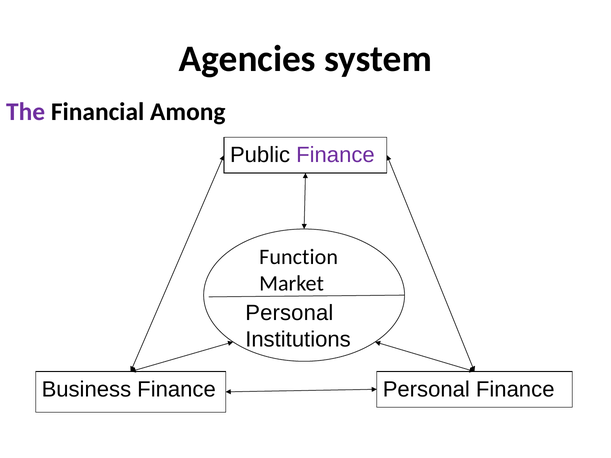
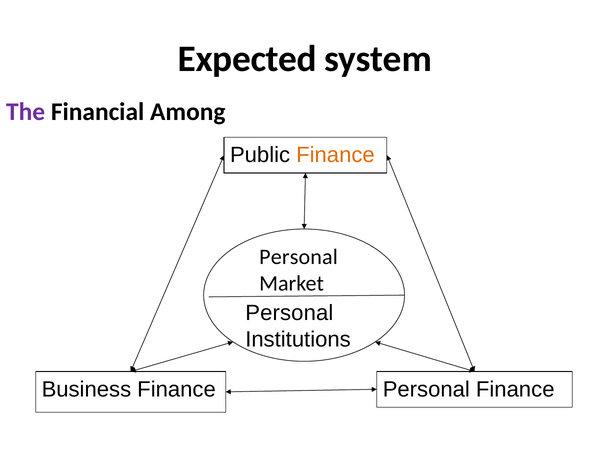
Agencies: Agencies -> Expected (247, 59)
Finance colour: purple -> orange (335, 155)
Function: Function -> Personal (299, 257)
